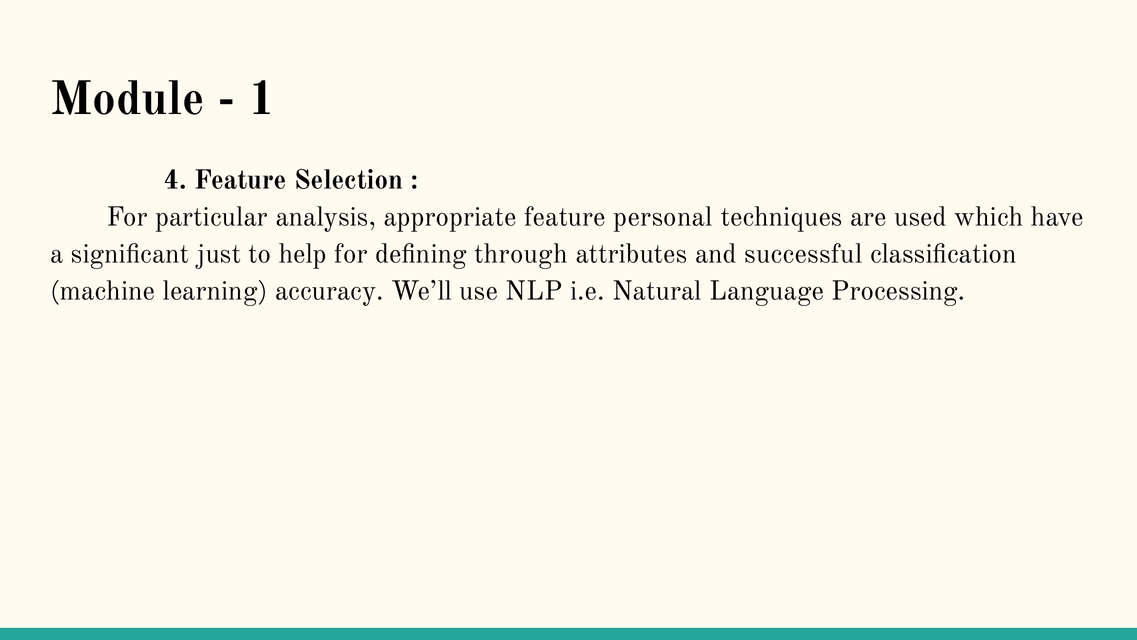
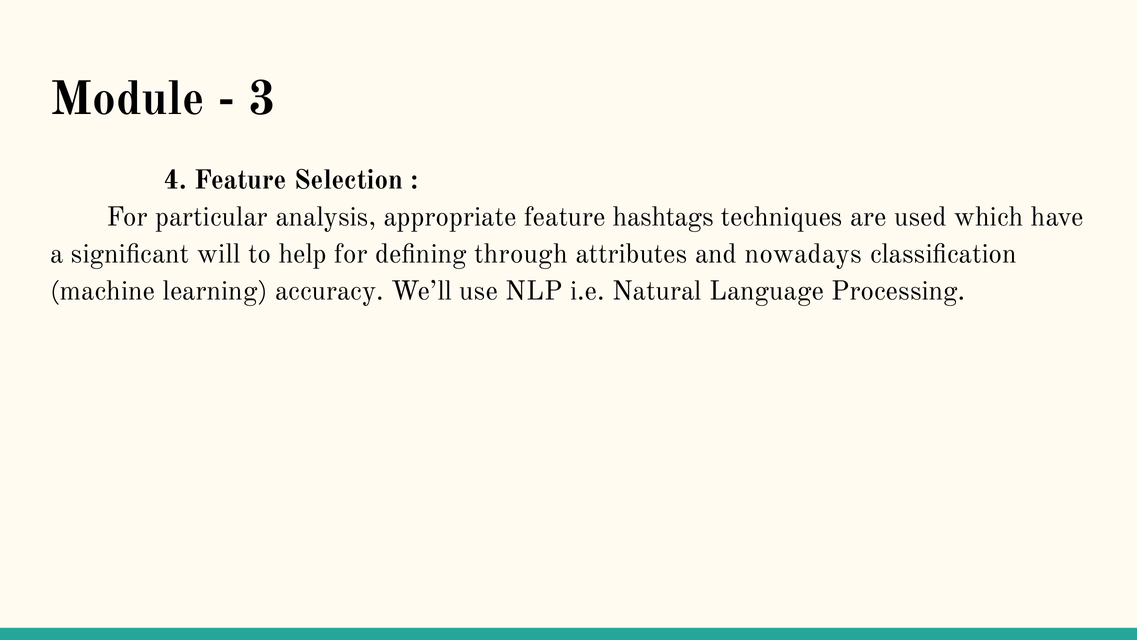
1: 1 -> 3 (262, 98)
personal: personal -> hashtags (663, 217)
just: just -> will (219, 254)
successful: successful -> nowadays (803, 254)
